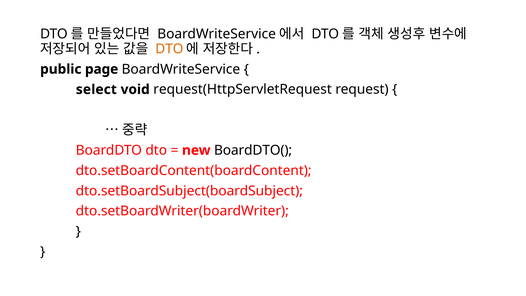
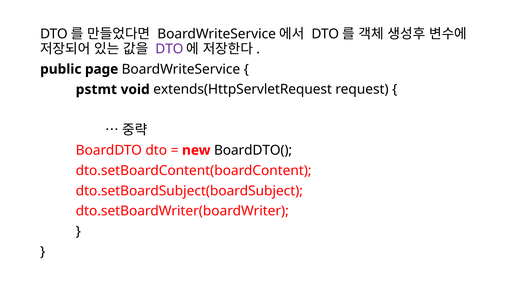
DTO colour: orange -> purple (169, 49)
select: select -> pstmt (96, 89)
request(HttpServletRequest: request(HttpServletRequest -> extends(HttpServletRequest (243, 89)
